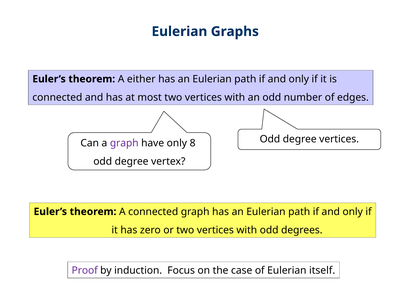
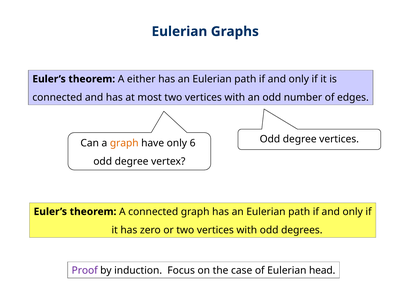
graph colour: purple -> orange (124, 143)
8: 8 -> 6 (193, 143)
itself: itself -> head (322, 271)
